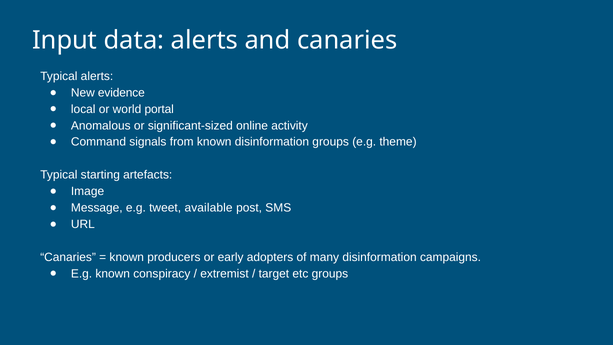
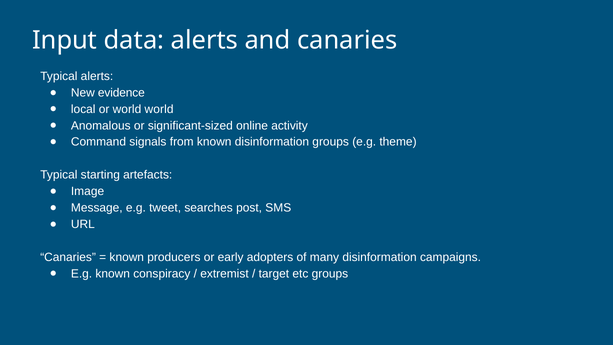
world portal: portal -> world (159, 109)
available: available -> searches (209, 208)
